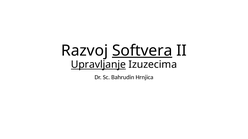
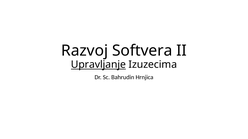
Softvera underline: present -> none (142, 51)
